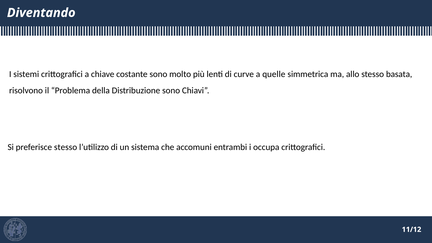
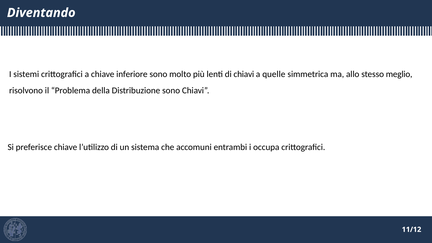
costante: costante -> inferiore (132, 74)
di curve: curve -> chiavi (244, 74)
basata: basata -> meglio (399, 74)
preferisce stesso: stesso -> chiave (66, 147)
